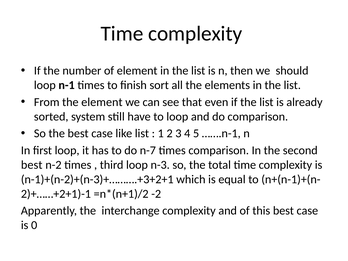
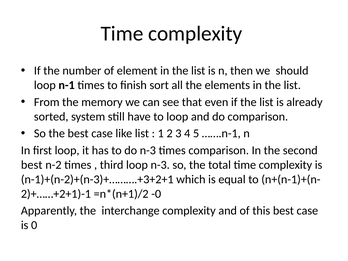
the element: element -> memory (102, 102)
do n-7: n-7 -> n-3 (148, 150)
-2: -2 -> -0 (156, 194)
